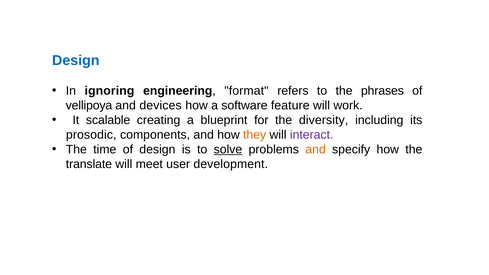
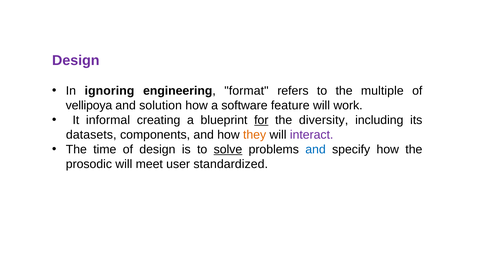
Design colour: blue -> purple (76, 60)
phrases: phrases -> multiple (382, 91)
devices: devices -> solution (161, 106)
scalable: scalable -> informal (108, 120)
for underline: none -> present (261, 120)
prosodic: prosodic -> datasets (91, 135)
and colour: orange -> blue (316, 150)
translate: translate -> prosodic (89, 164)
development: development -> standardized (231, 164)
